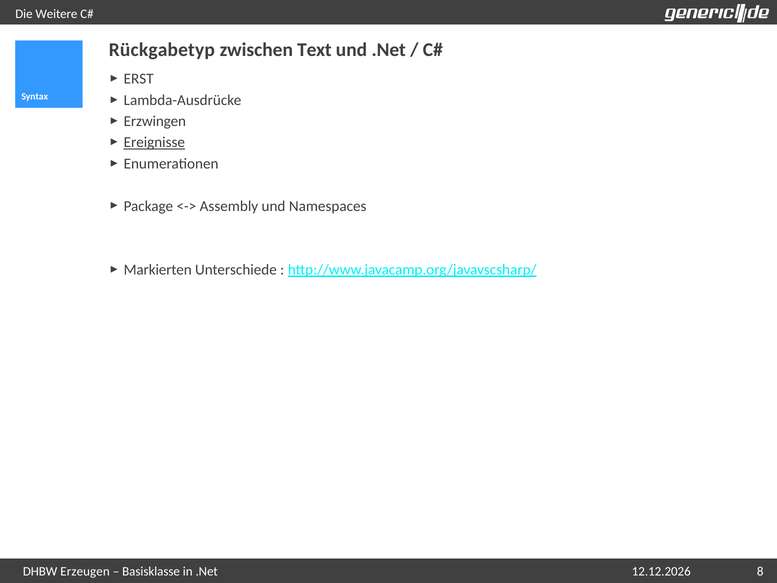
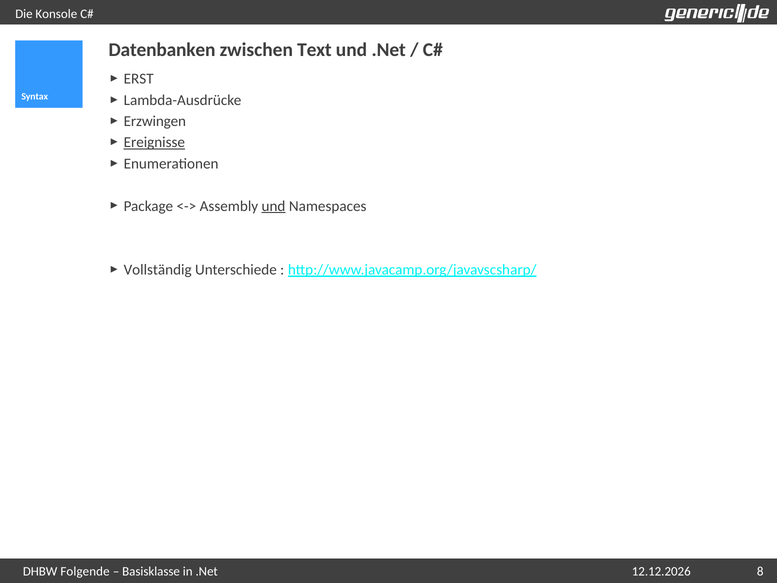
Weitere: Weitere -> Konsole (56, 14)
Rückgabetyp: Rückgabetyp -> Datenbanken (162, 50)
und underline: none -> present (274, 206)
Markierten: Markierten -> Vollständig (158, 269)
Erzeugen: Erzeugen -> Folgende (85, 571)
